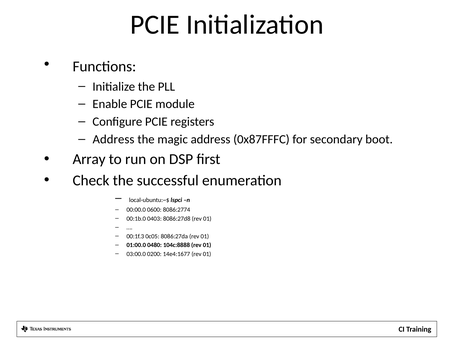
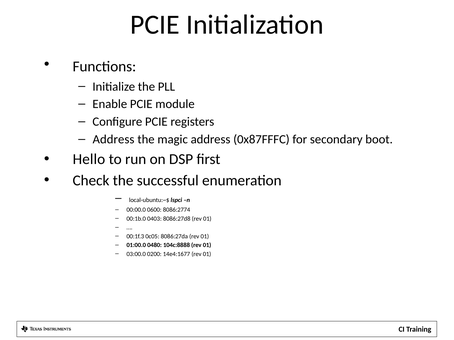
Array: Array -> Hello (89, 159)
